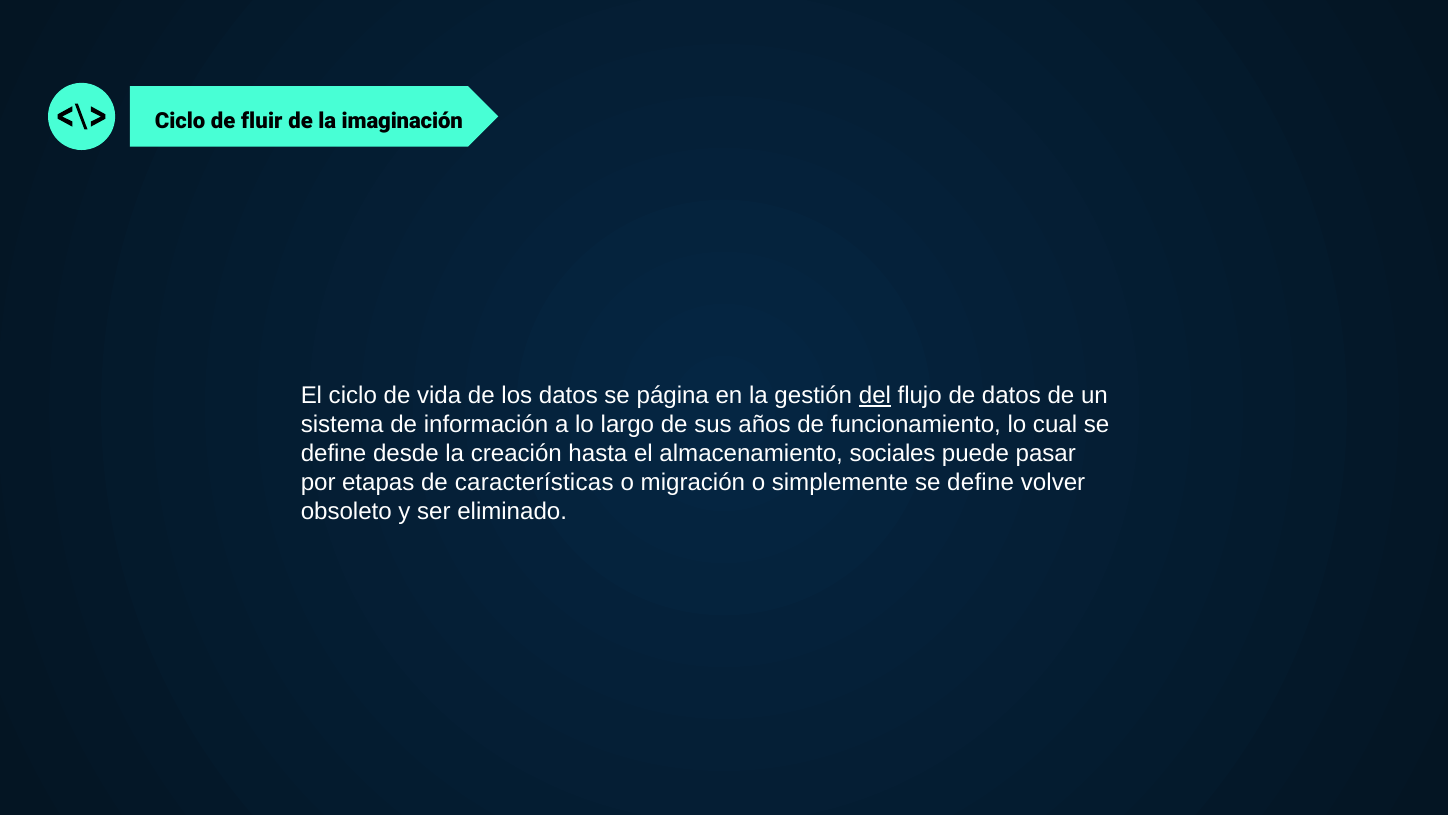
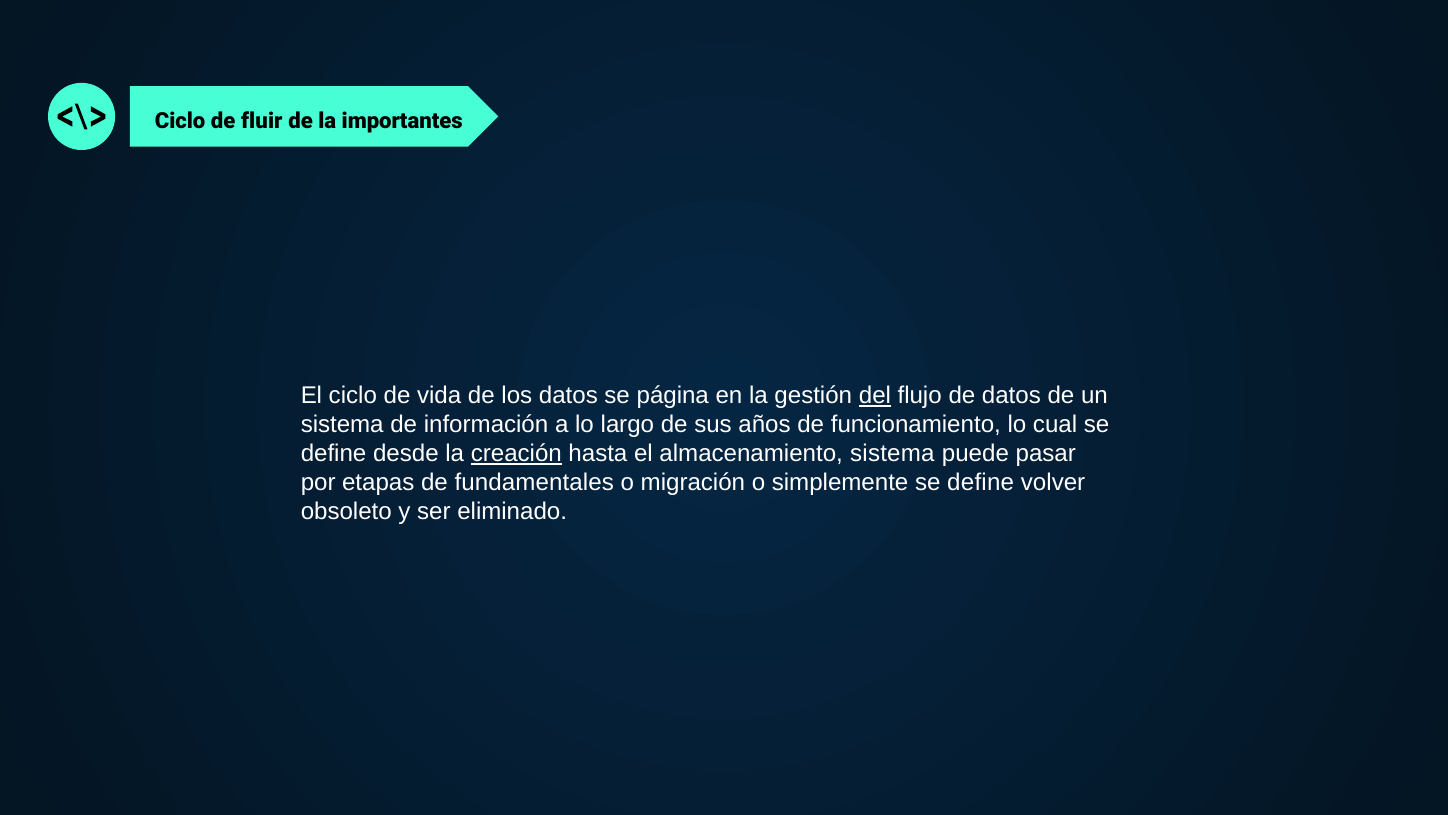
imaginación: imaginación -> importantes (402, 121)
creación underline: none -> present (516, 453)
almacenamiento sociales: sociales -> sistema (892, 453)
características: características -> fundamentales (534, 482)
